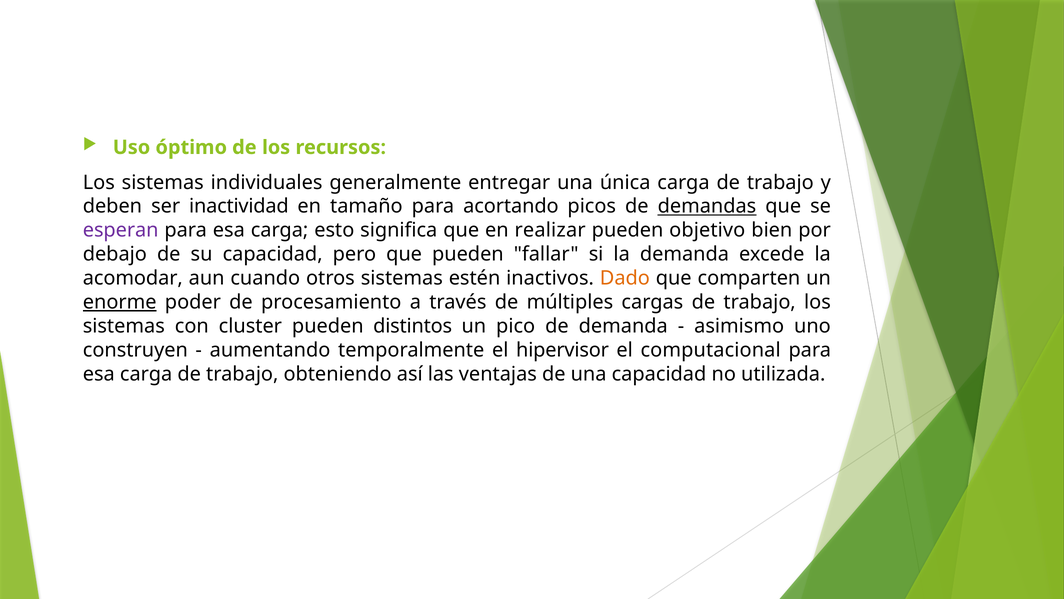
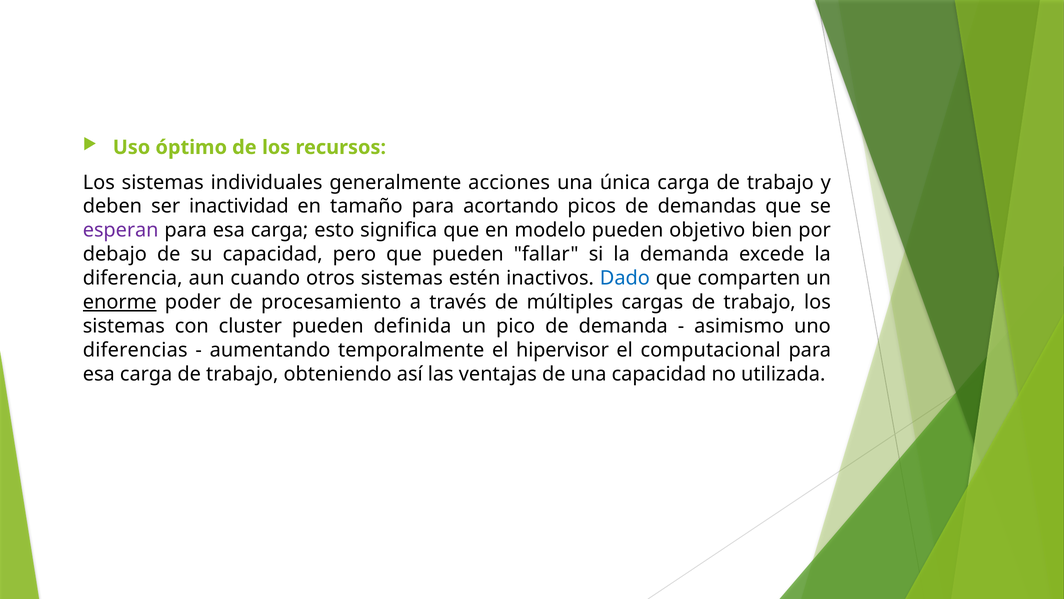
entregar: entregar -> acciones (509, 182)
demandas underline: present -> none (707, 206)
realizar: realizar -> modelo (550, 230)
acomodar: acomodar -> diferencia (133, 278)
Dado colour: orange -> blue (625, 278)
distintos: distintos -> definida (412, 326)
construyen: construyen -> diferencias (135, 350)
